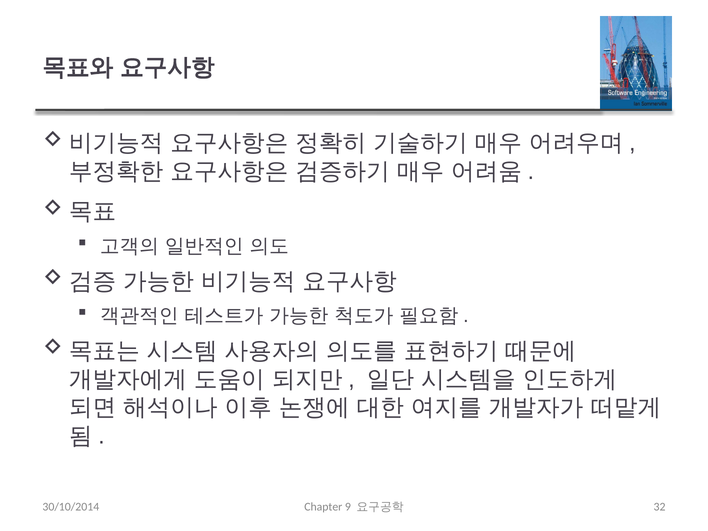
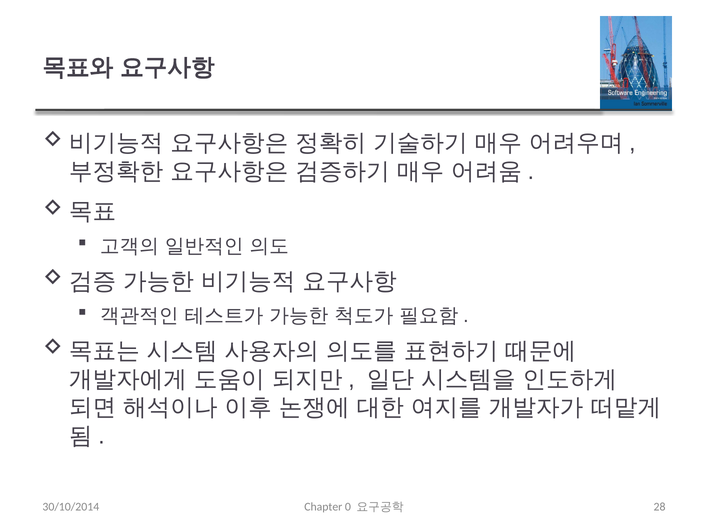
9: 9 -> 0 (348, 507)
32: 32 -> 28 (660, 507)
